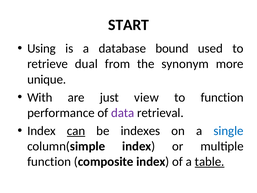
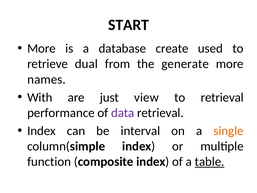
Using: Using -> More (41, 48)
bound: bound -> create (172, 48)
synonym: synonym -> generate (185, 64)
unique: unique -> names (47, 79)
to function: function -> retrieval (222, 97)
can underline: present -> none (76, 131)
indexes: indexes -> interval (140, 131)
single colour: blue -> orange (229, 131)
